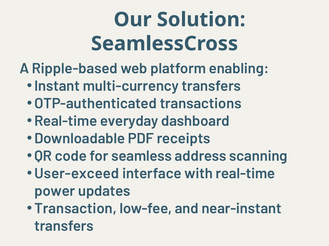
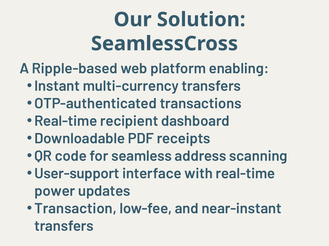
everyday: everyday -> recipient (129, 122)
User-exceed: User-exceed -> User-support (77, 174)
